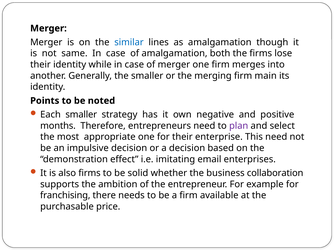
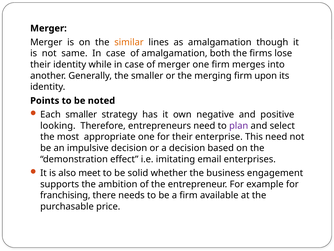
similar colour: blue -> orange (129, 42)
main: main -> upon (266, 76)
months: months -> looking (58, 125)
also firms: firms -> meet (90, 173)
collaboration: collaboration -> engagement (275, 173)
